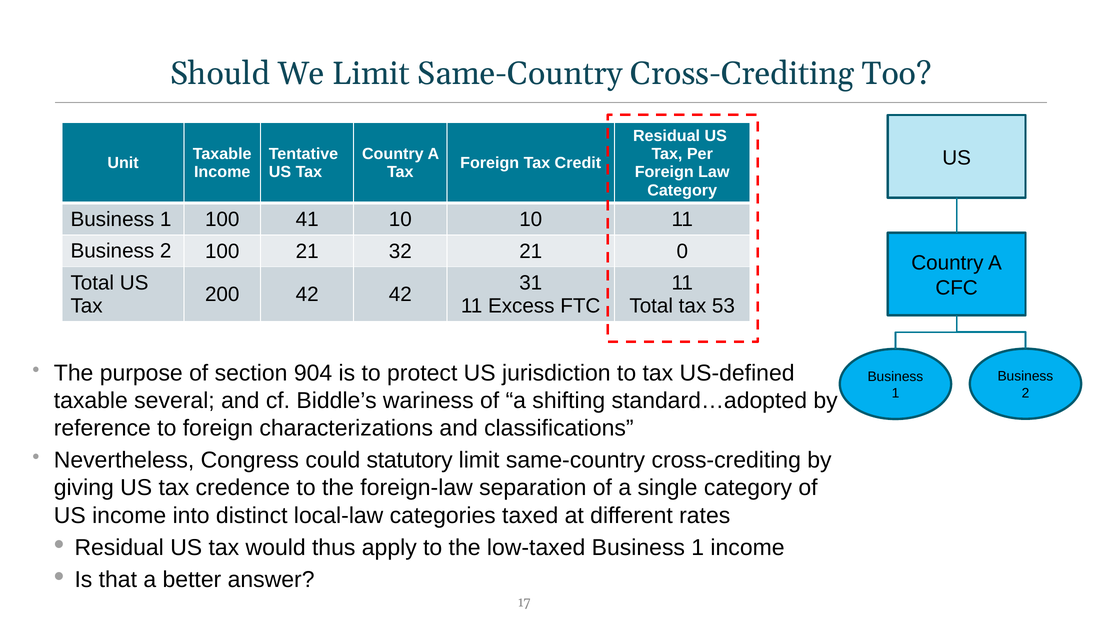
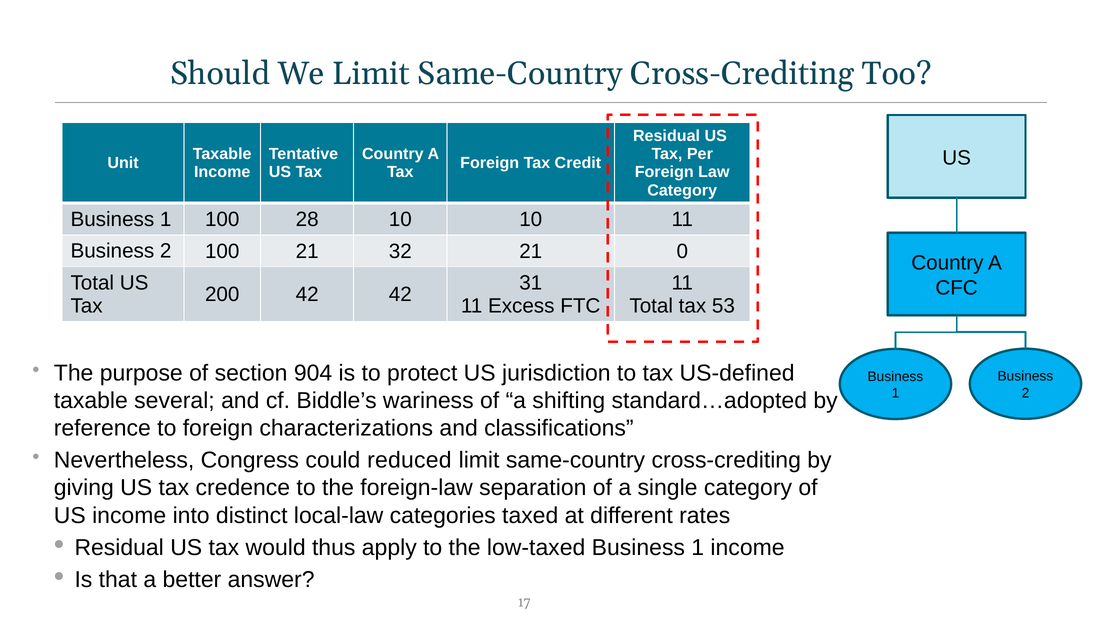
41: 41 -> 28 (307, 219)
statutory: statutory -> reduced (409, 460)
